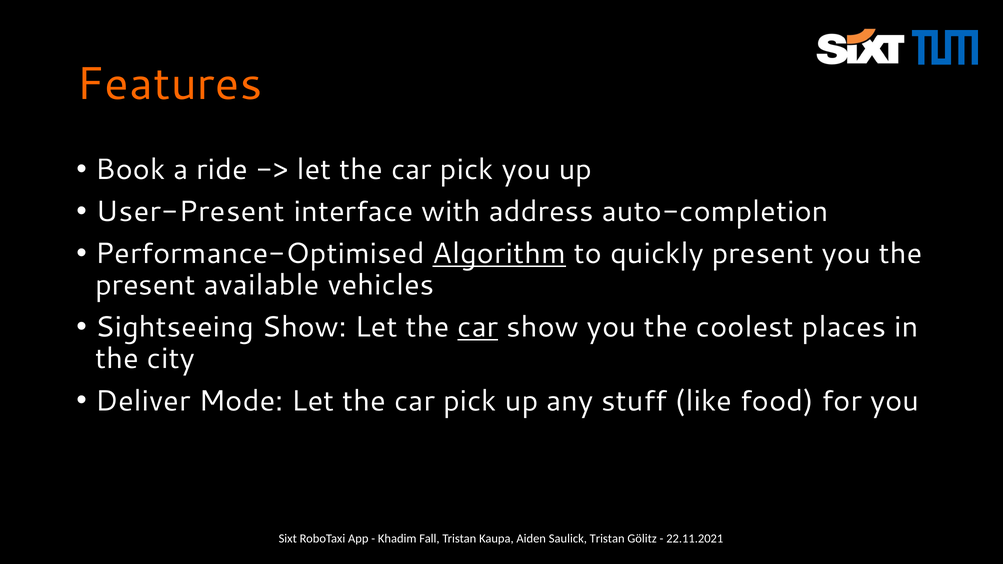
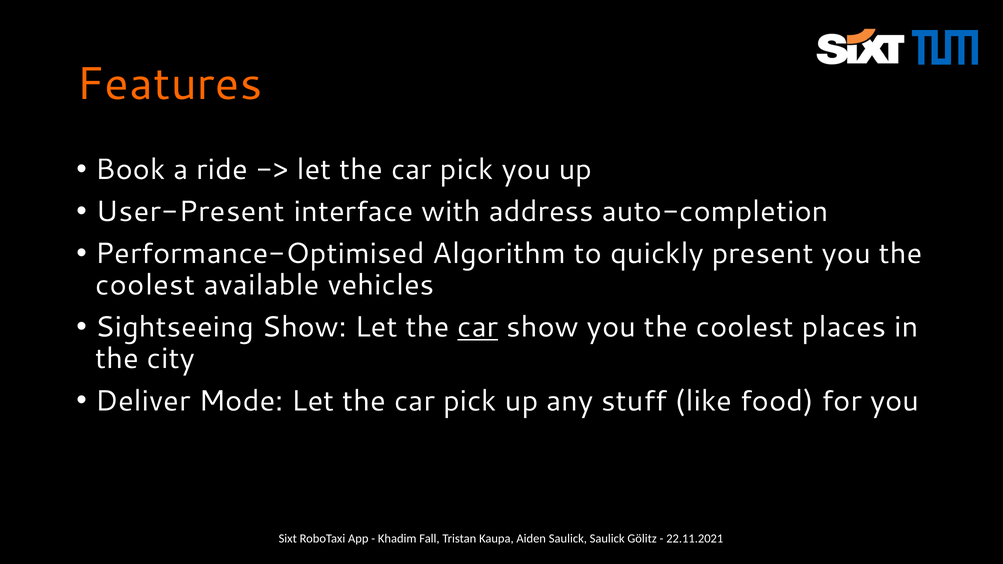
Algorithm underline: present -> none (499, 254)
present: present -> coolest (145, 285)
Saulick Tristan: Tristan -> Saulick (607, 539)
